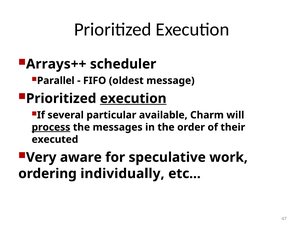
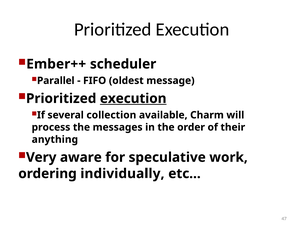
Arrays++: Arrays++ -> Ember++ (56, 64)
particular: particular -> collection (111, 115)
process underline: present -> none (51, 127)
executed: executed -> anything (55, 139)
